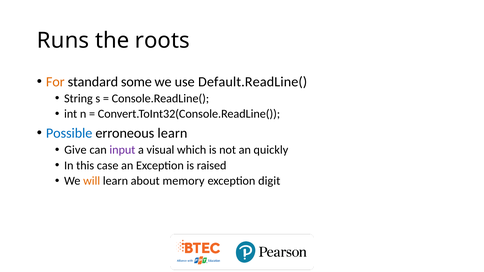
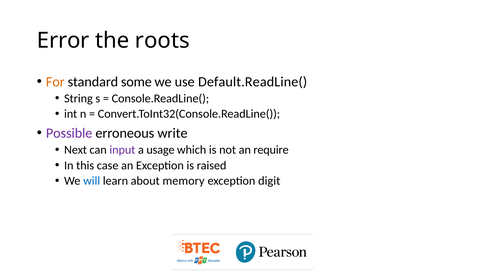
Runs: Runs -> Error (63, 41)
Possible colour: blue -> purple (69, 133)
erroneous learn: learn -> write (172, 133)
Give: Give -> Next (76, 150)
visual: visual -> usage (160, 150)
quickly: quickly -> require (271, 150)
will colour: orange -> blue (92, 181)
